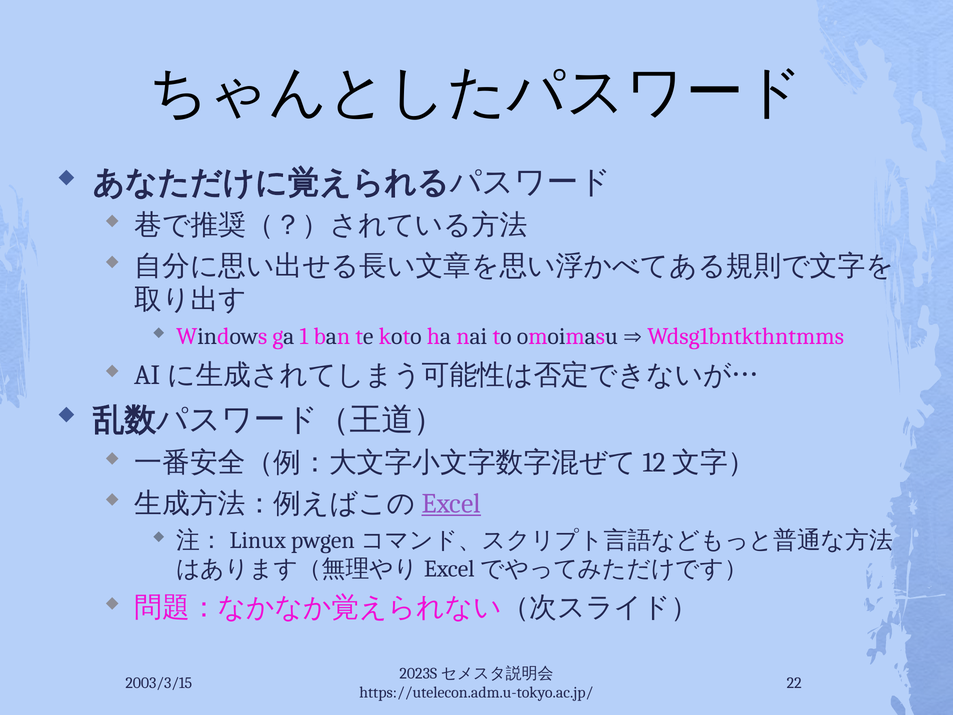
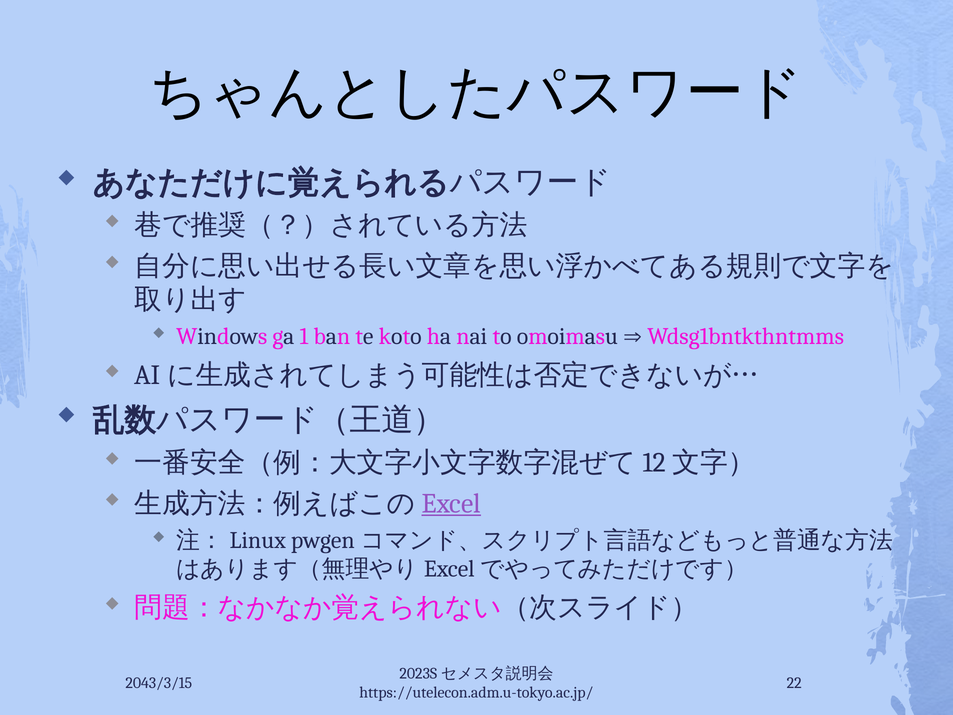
2003/3/15: 2003/3/15 -> 2043/3/15 (159, 683)
